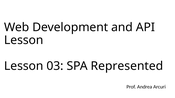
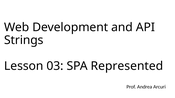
Lesson: Lesson -> Strings (24, 40)
